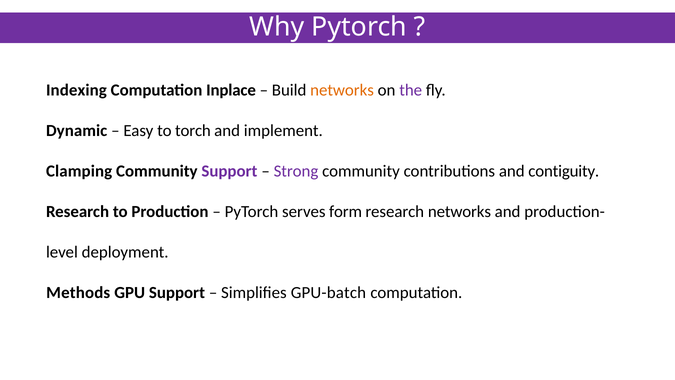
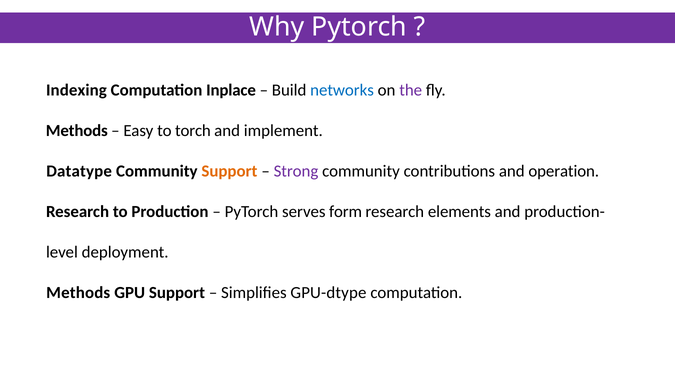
networks colour: orange -> blue (342, 90)
Dynamic: Dynamic -> Methods (77, 131)
Clamping: Clamping -> Datatype (79, 171)
Support colour: purple -> orange (229, 171)
contiguity: contiguity -> operation (564, 171)
research networks: networks -> elements (459, 212)
GPU-batch: GPU-batch -> GPU-dtype (328, 293)
